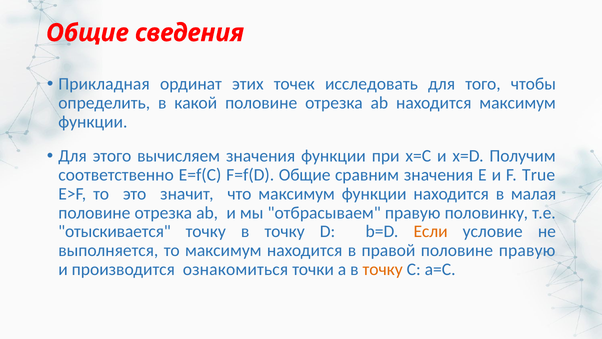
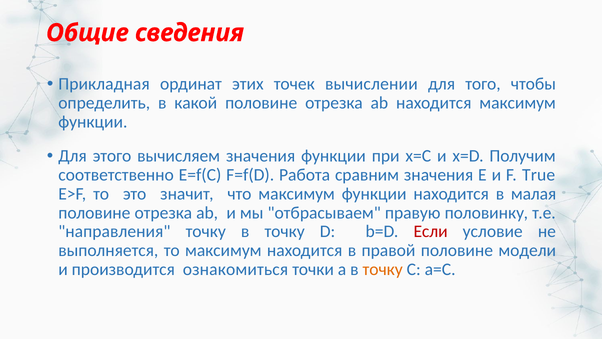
исследовать: исследовать -> вычислении (371, 84)
F=f(D Общие: Общие -> Работа (305, 175)
отыскивается: отыскивается -> направления (114, 231)
Если colour: orange -> red (431, 231)
половине правую: правую -> модели (527, 250)
